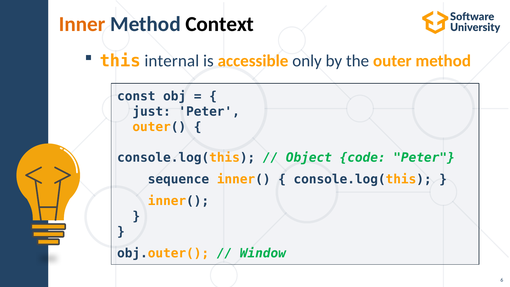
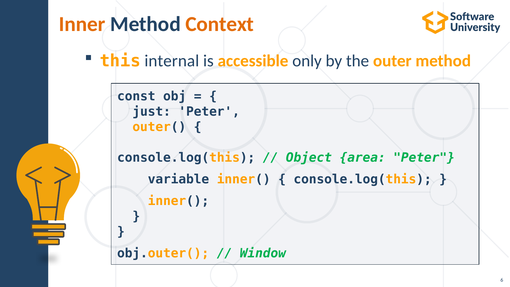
Context colour: black -> orange (220, 24)
code: code -> area (363, 158)
sequence: sequence -> variable (178, 179)
